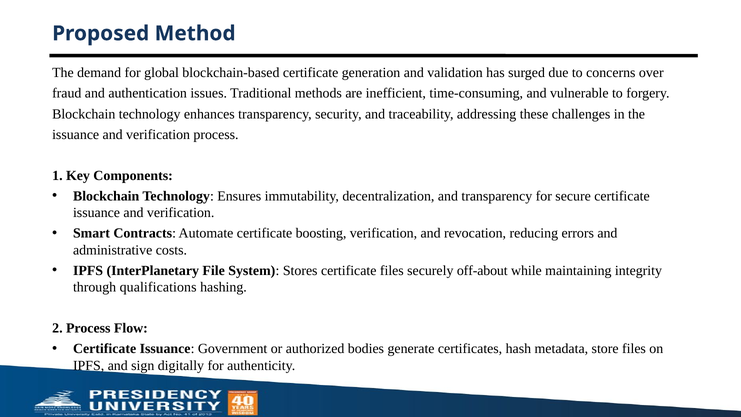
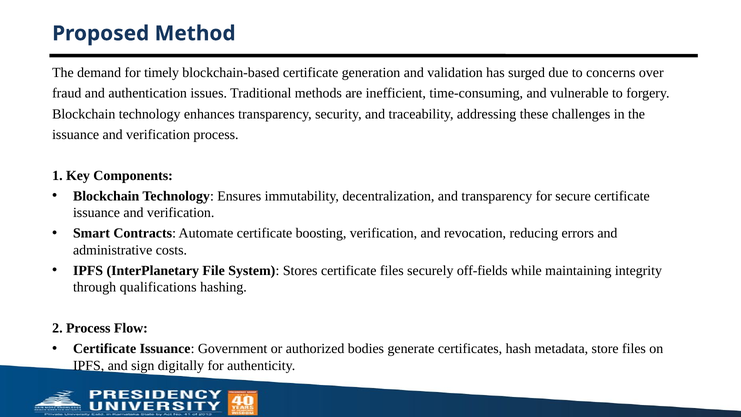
global: global -> timely (162, 73)
off-about: off-about -> off-fields (482, 270)
